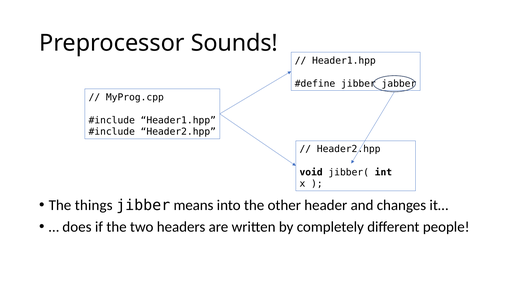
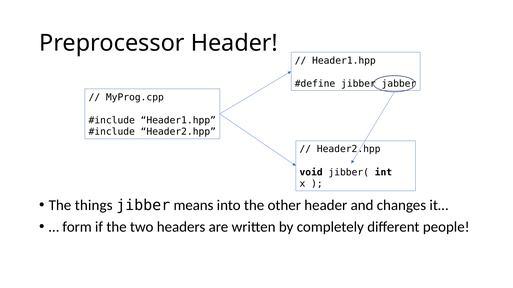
Preprocessor Sounds: Sounds -> Header (234, 43)
does: does -> form (77, 227)
